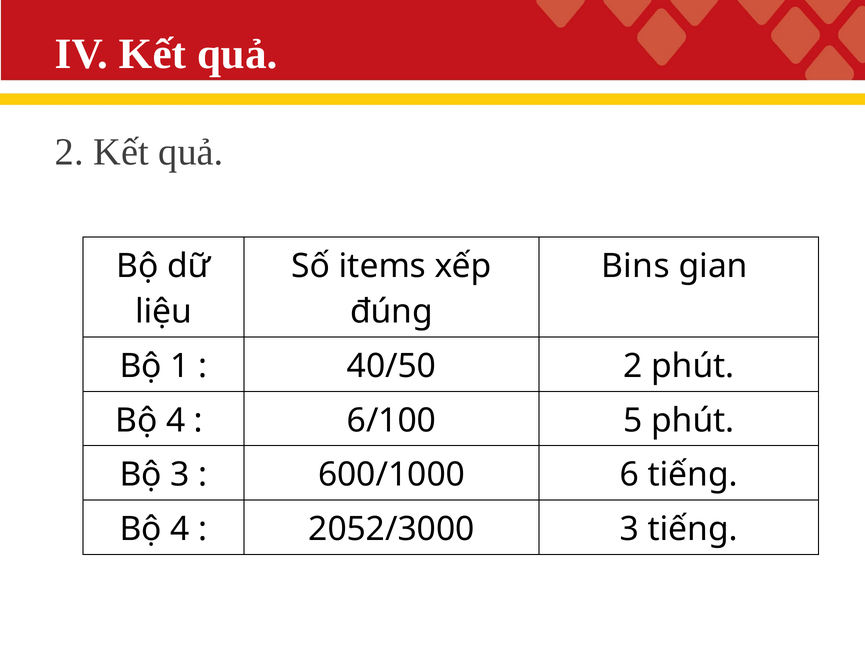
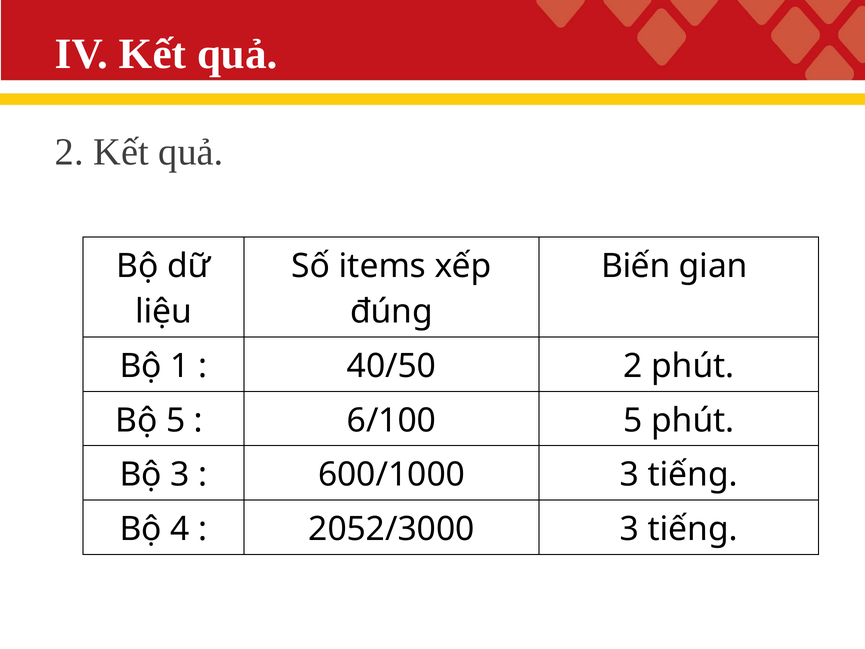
Bins: Bins -> Biến (636, 266)
4: 4 -> 5 (176, 420)
600/1000 6: 6 -> 3 (629, 475)
